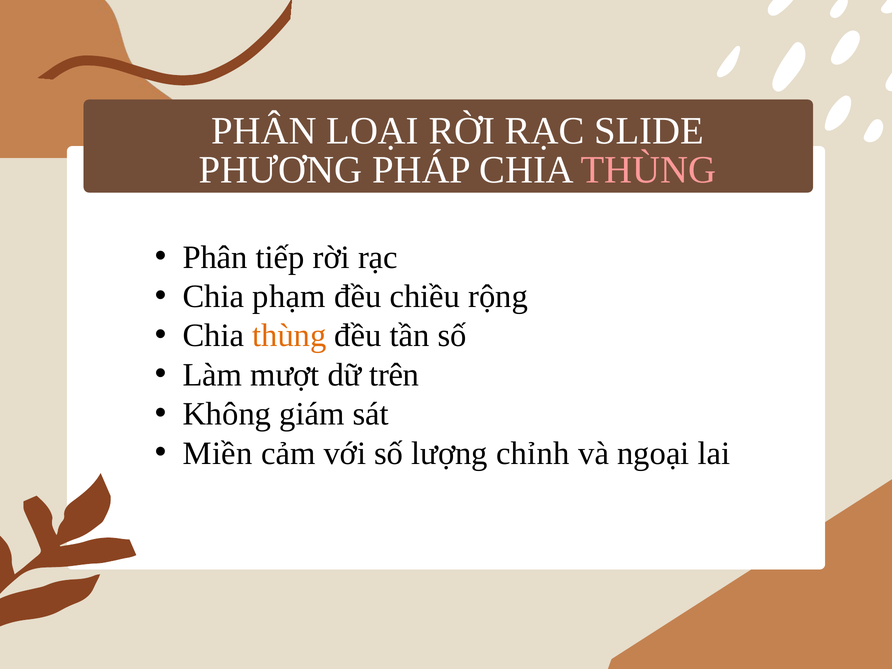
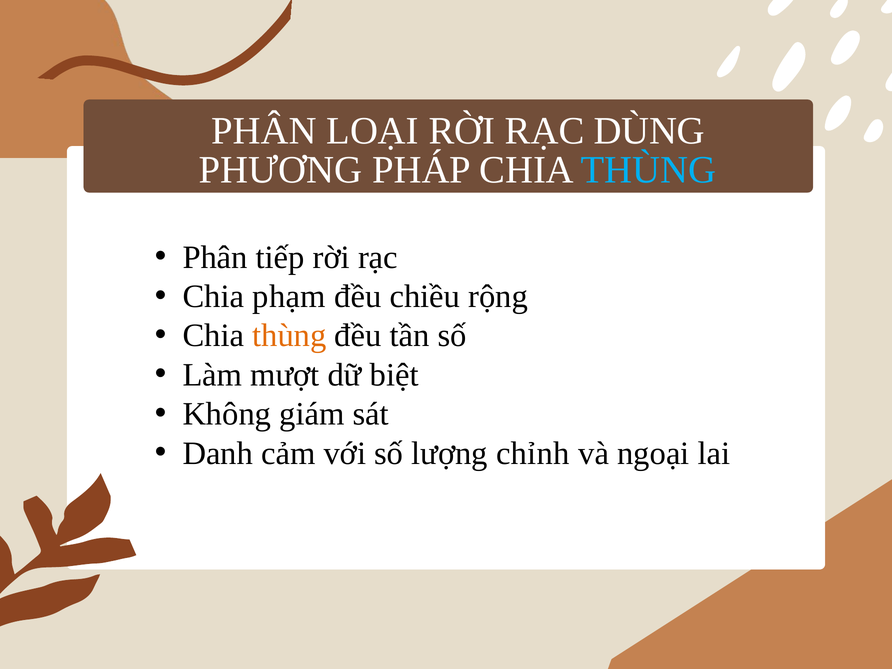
SLIDE: SLIDE -> DÙNG (649, 131)
THÙNG colour: pink -> light blue (649, 170)
trên: trên -> biệt (394, 375)
Miền: Miền -> Danh (218, 453)
